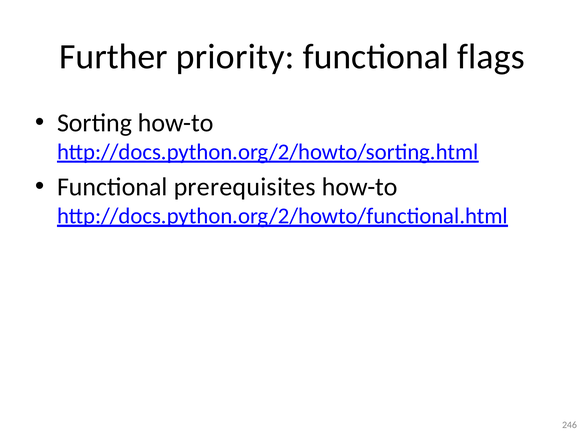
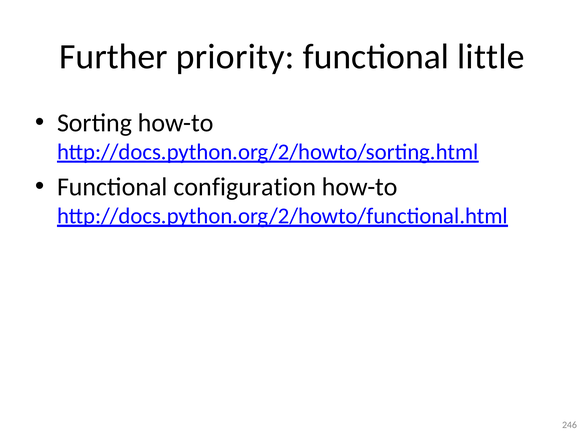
flags: flags -> little (491, 57)
prerequisites: prerequisites -> configuration (245, 187)
